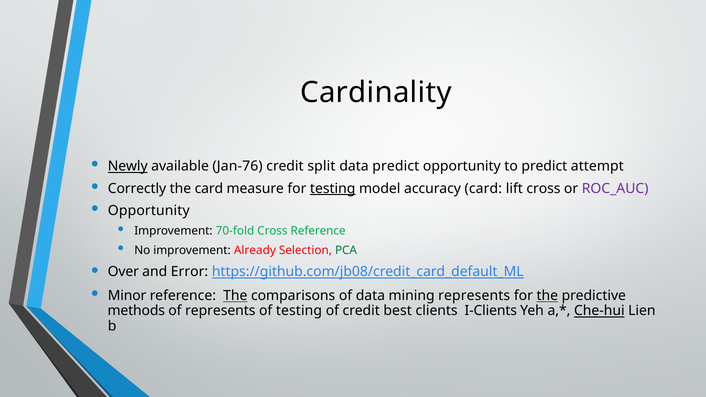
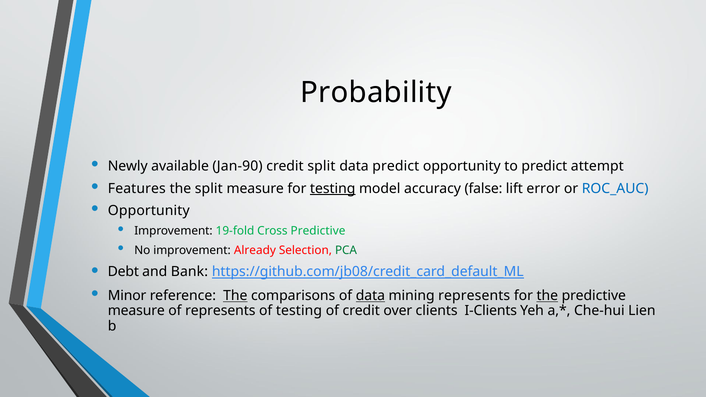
Cardinality: Cardinality -> Probability (376, 93)
Newly underline: present -> none (128, 166)
Jan-76: Jan-76 -> Jan-90 (238, 166)
Correctly: Correctly -> Features (137, 189)
the card: card -> split (209, 189)
accuracy card: card -> false (483, 189)
lift cross: cross -> error (543, 189)
ROC_AUC colour: purple -> blue (615, 189)
70-fold: 70-fold -> 19-fold (235, 231)
Cross Reference: Reference -> Predictive (318, 231)
Over: Over -> Debt (123, 272)
Error: Error -> Bank (189, 272)
data underline: none -> present (370, 296)
methods: methods -> measure (136, 311)
best: best -> over (398, 311)
Che-hui underline: present -> none (599, 311)
